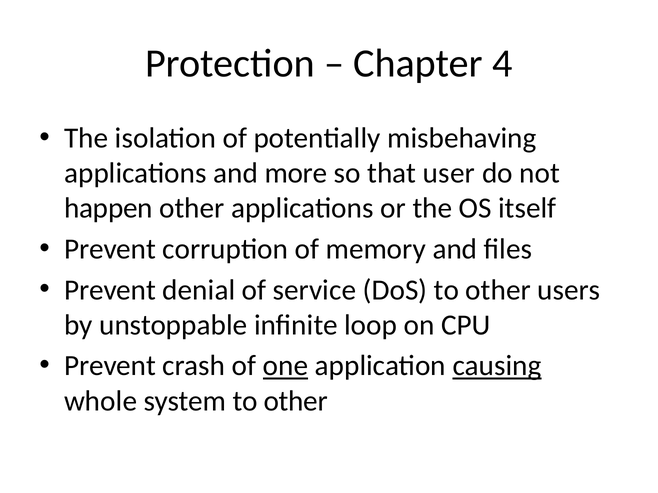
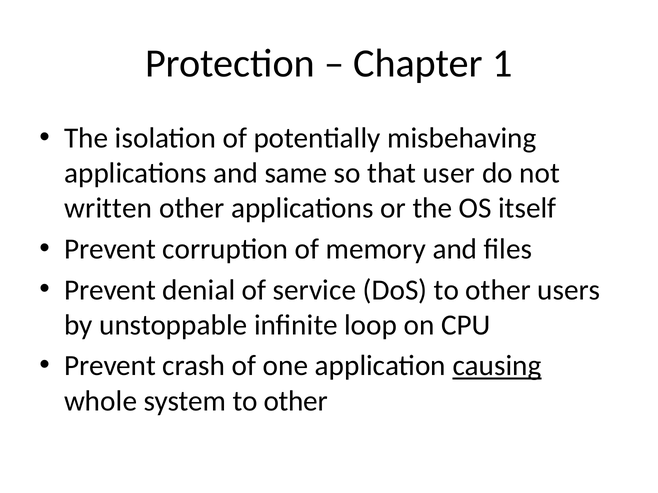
4: 4 -> 1 (502, 64)
more: more -> same (296, 173)
happen: happen -> written (108, 208)
one underline: present -> none (285, 366)
